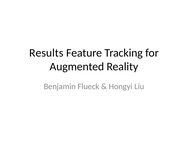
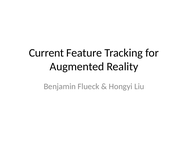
Results: Results -> Current (46, 53)
